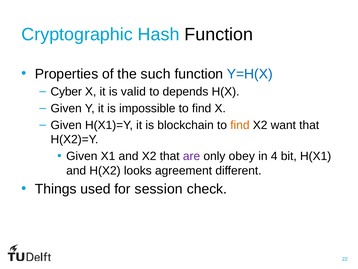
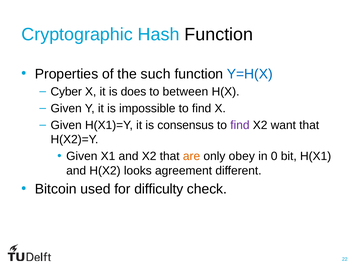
valid: valid -> does (133, 92)
depends: depends -> between (185, 92)
blockchain: blockchain -> consensus (186, 125)
find colour: orange -> purple (240, 125)
are colour: purple -> orange (192, 156)
4: 4 -> 0 (274, 156)
Things: Things -> Bitcoin (56, 189)
session: session -> difficulty (159, 189)
